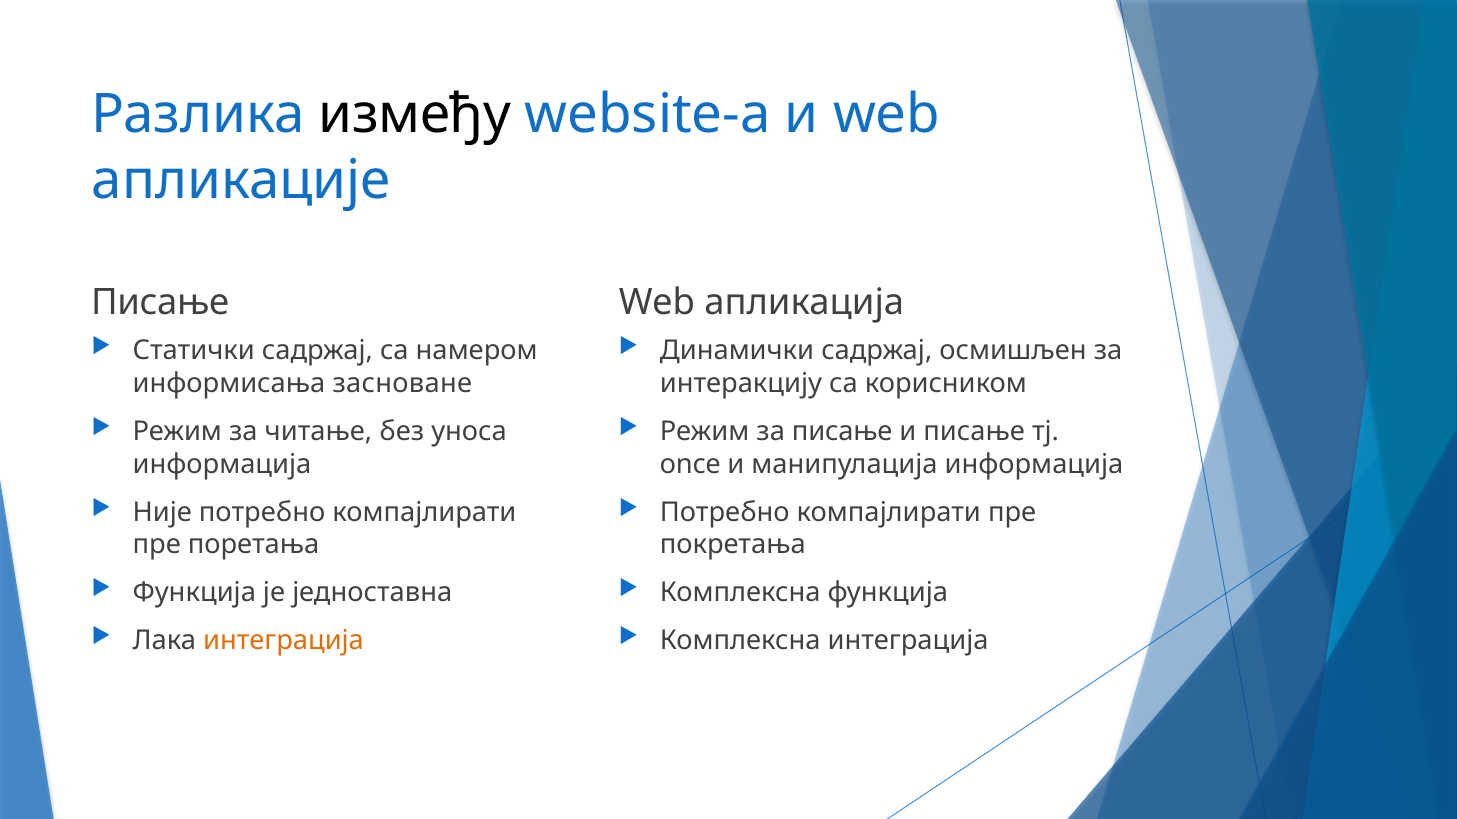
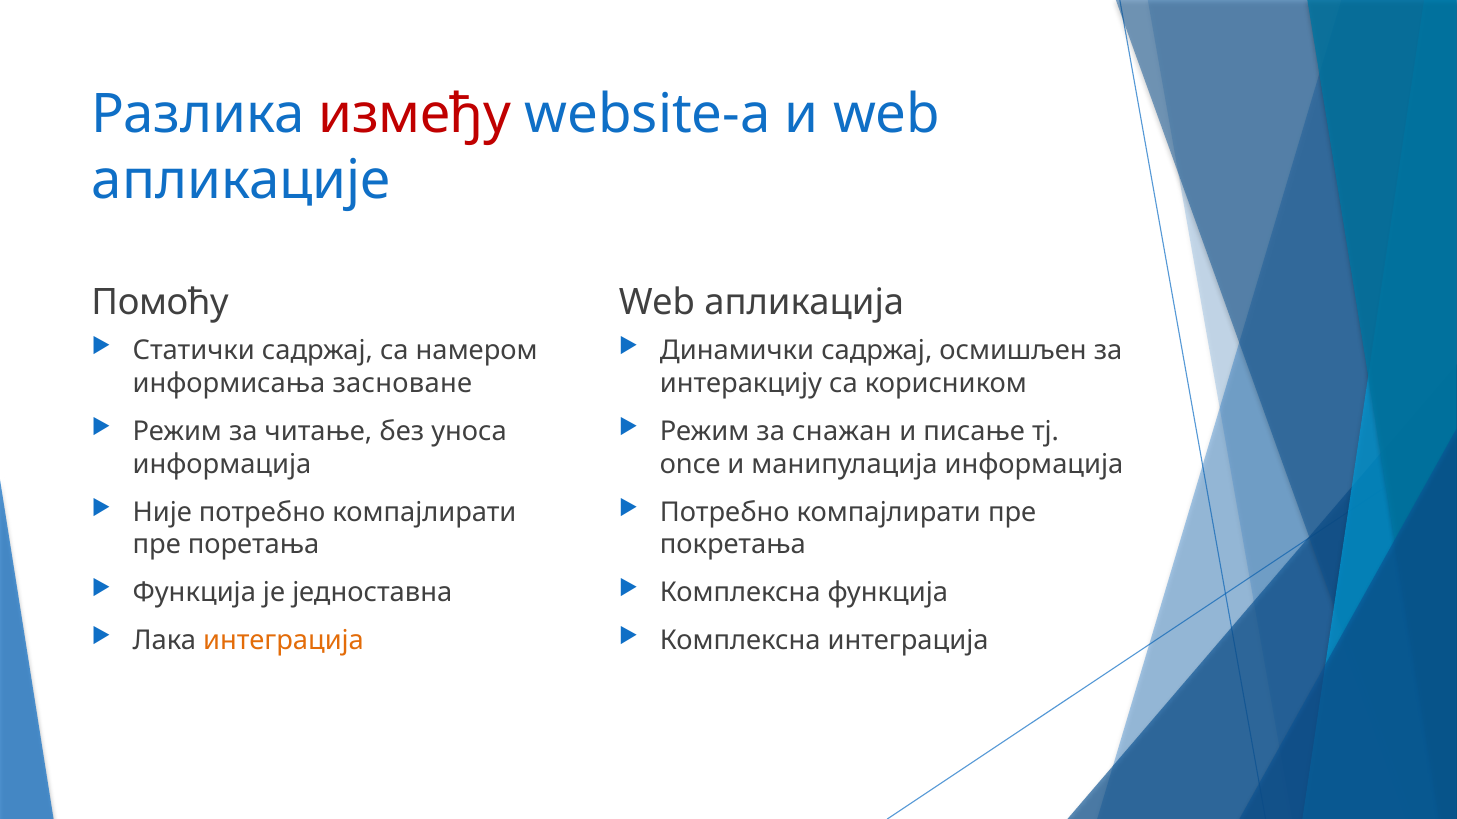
између colour: black -> red (415, 115)
Писање: Писање -> Помоћу (160, 302)
за писање: писање -> снажан (842, 432)
